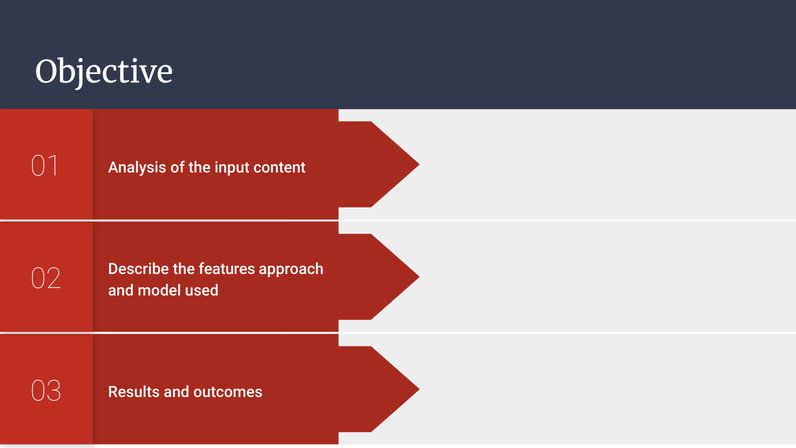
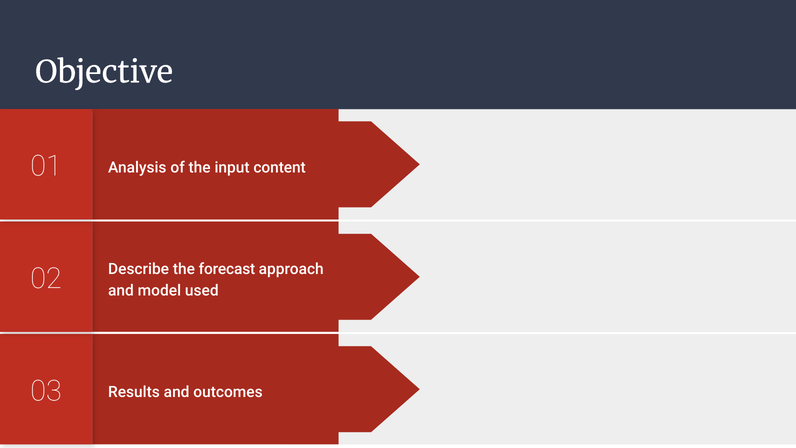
features: features -> forecast (227, 269)
